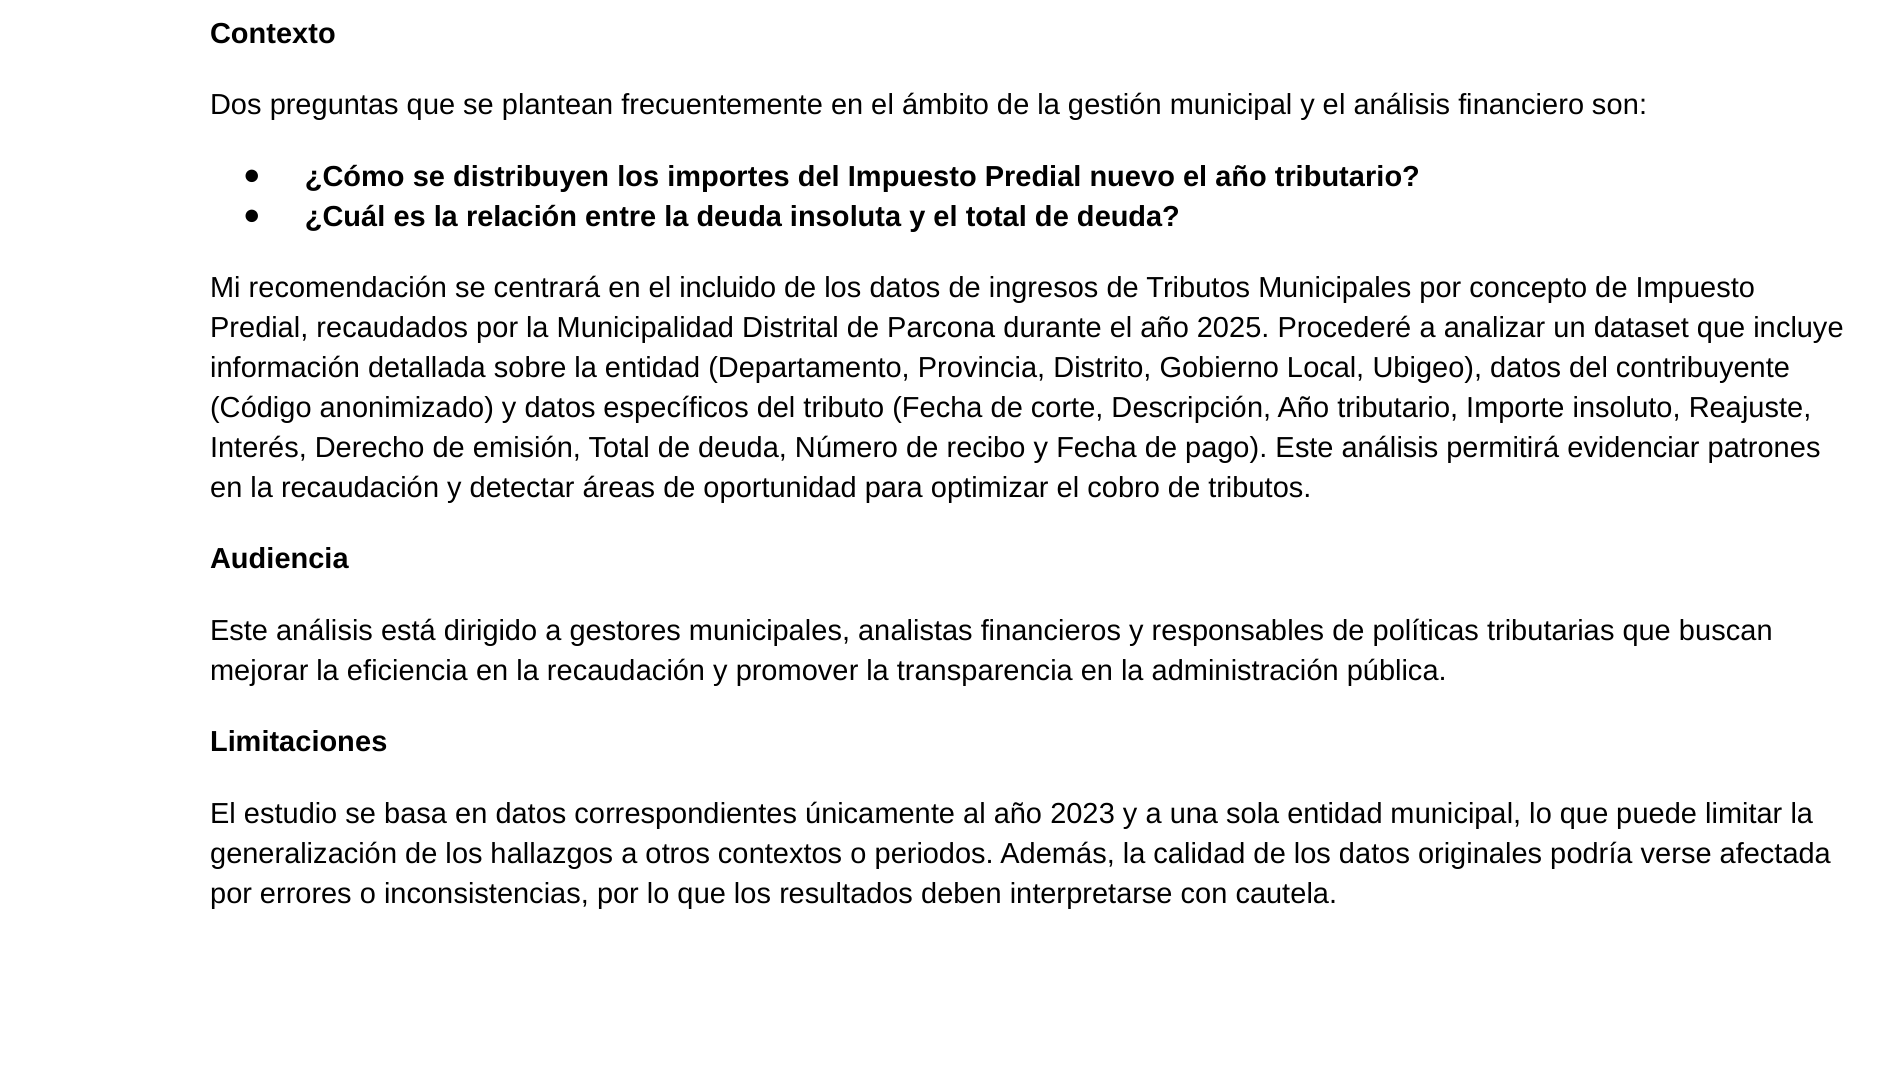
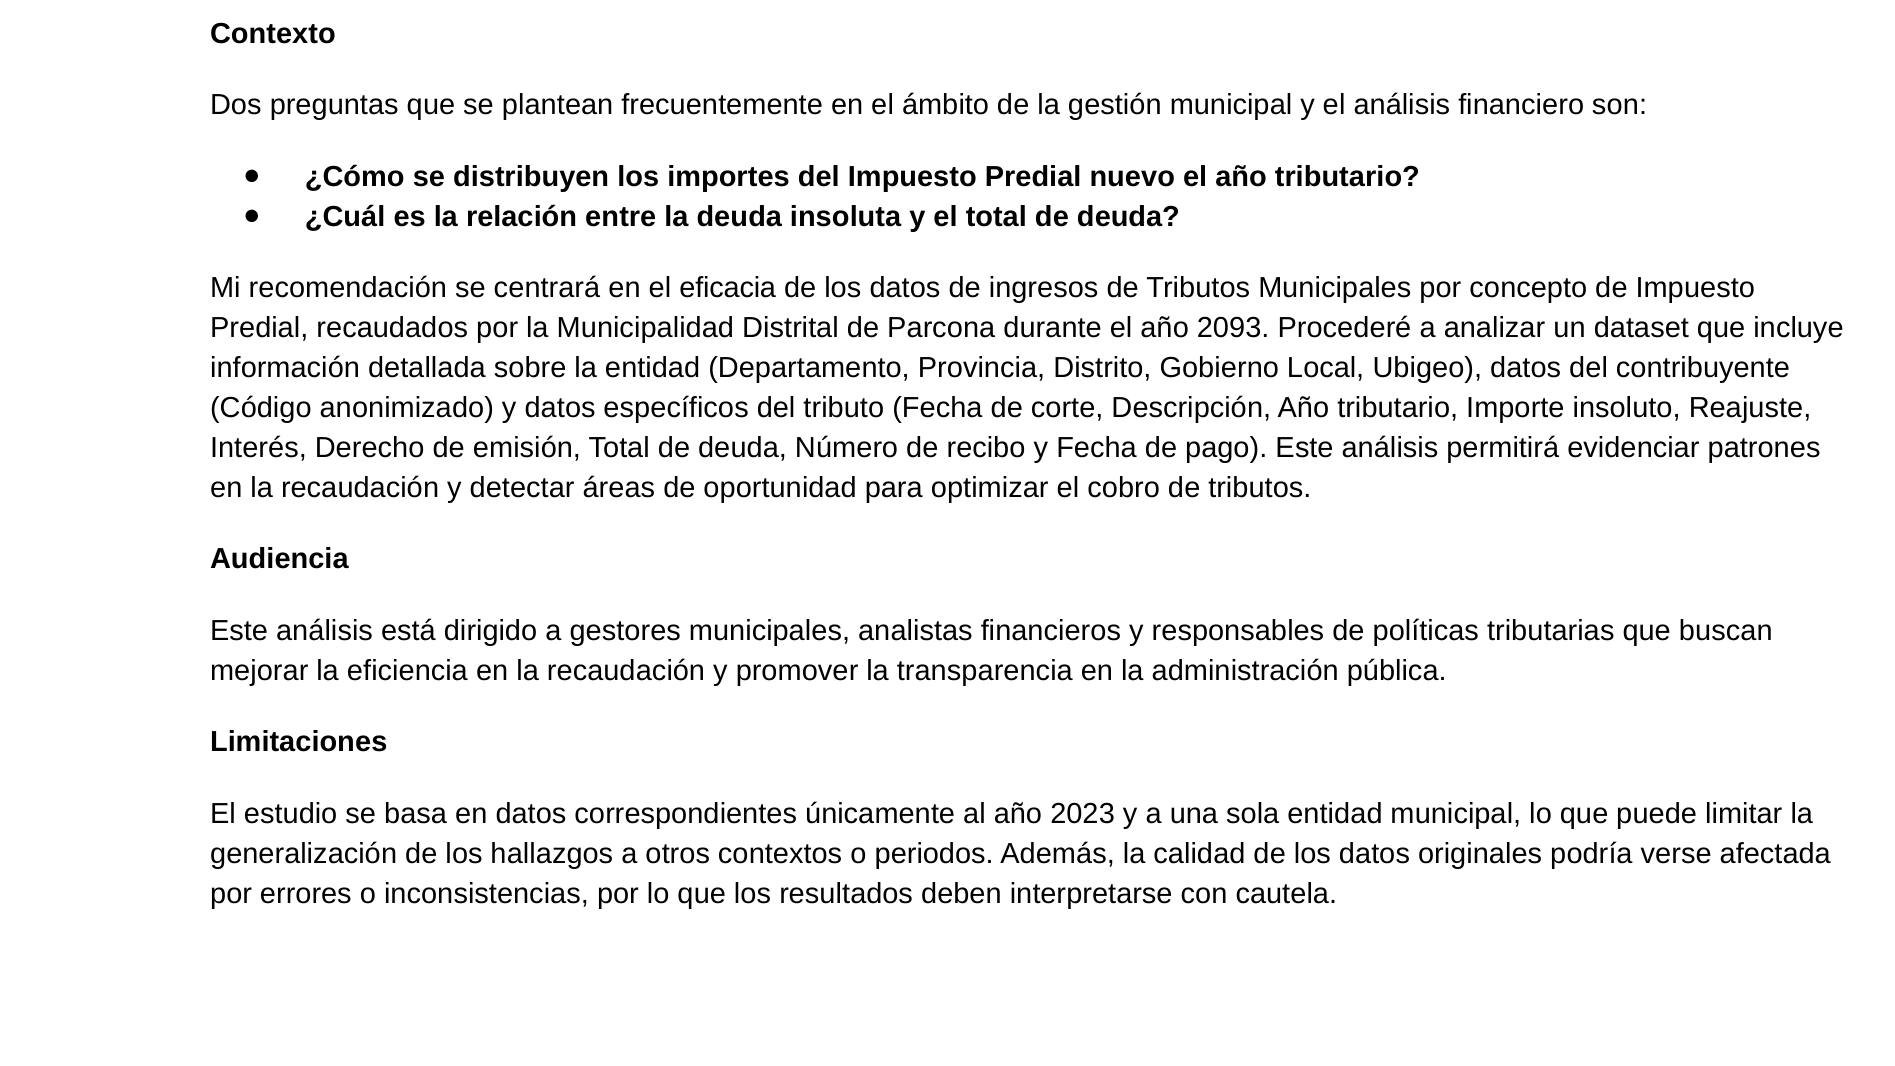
incluido: incluido -> eficacia (728, 288)
2025: 2025 -> 2093 (1233, 328)
